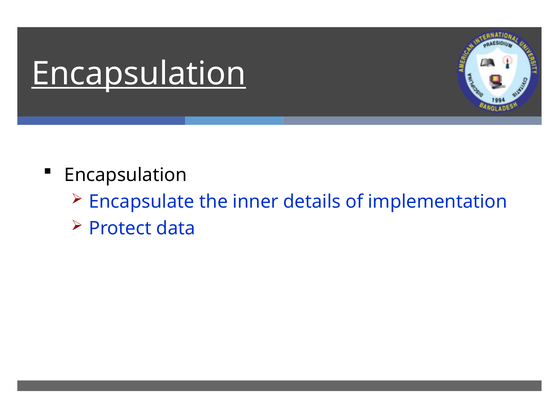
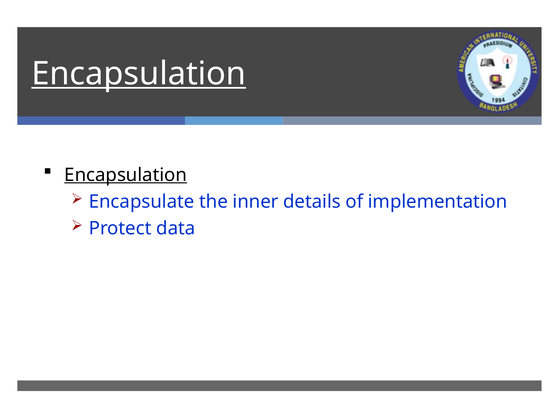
Encapsulation underline: none -> present (126, 175)
